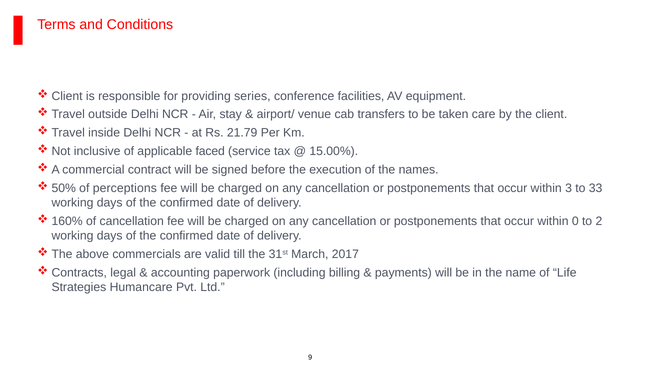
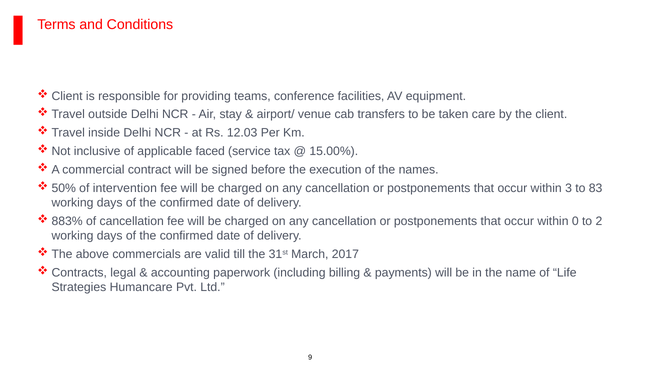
series: series -> teams (252, 96)
21.79: 21.79 -> 12.03 (242, 133)
perceptions: perceptions -> intervention (125, 188)
33: 33 -> 83 (596, 188)
160%: 160% -> 883% (67, 221)
